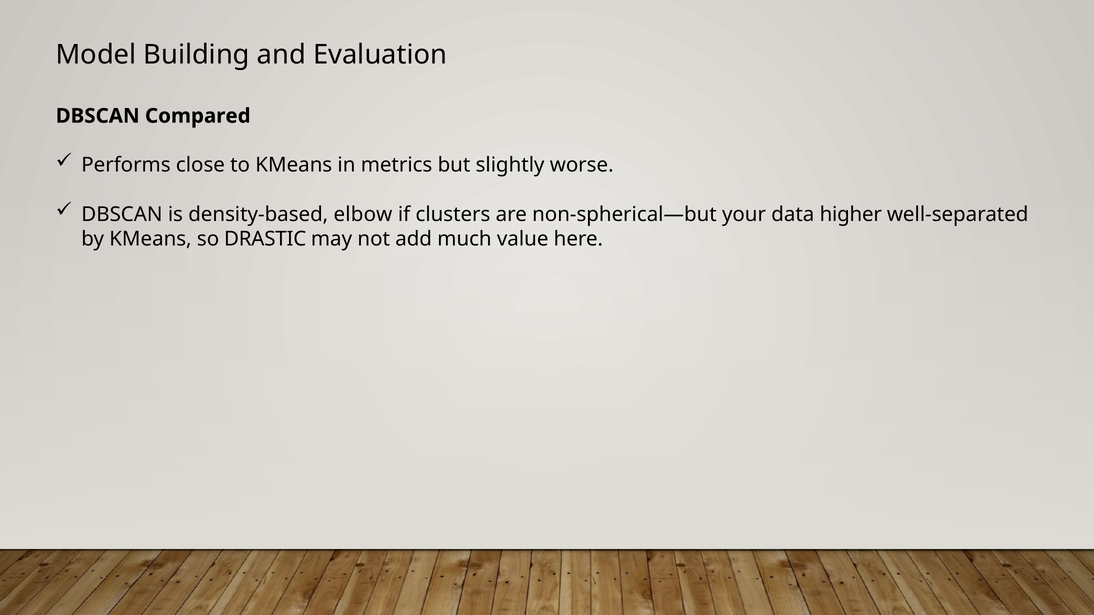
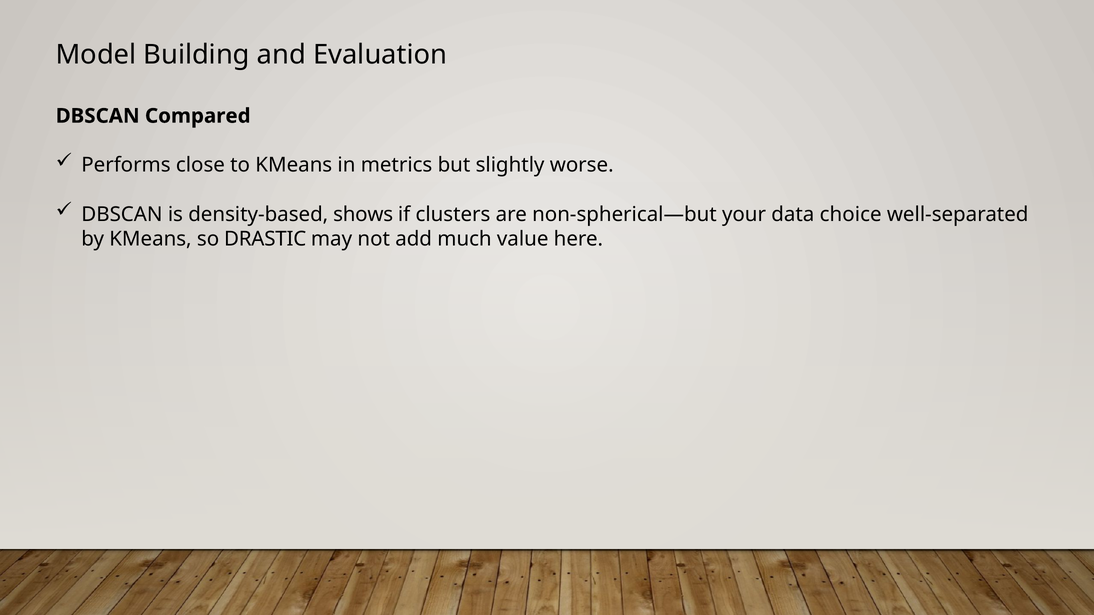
elbow: elbow -> shows (363, 215)
higher: higher -> choice (851, 215)
